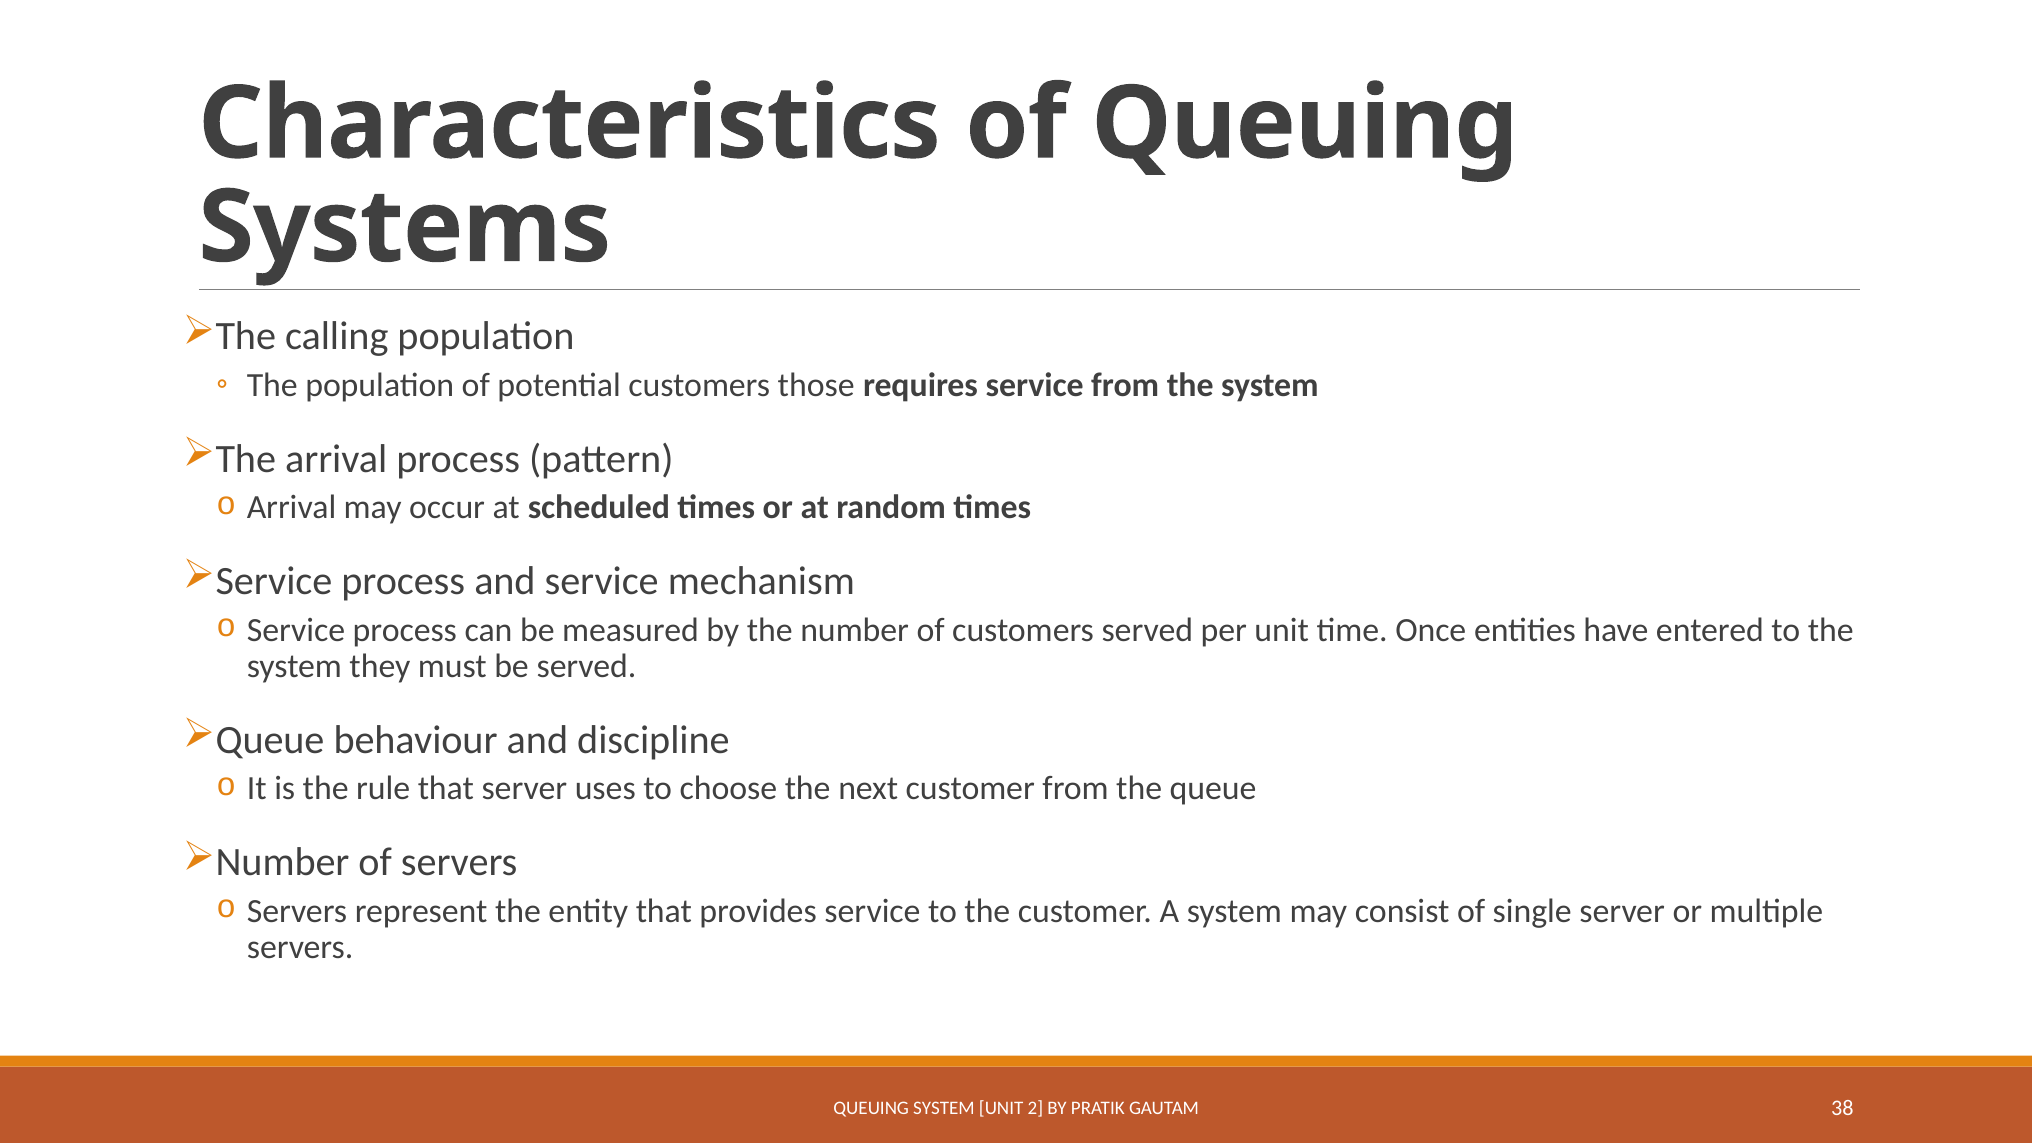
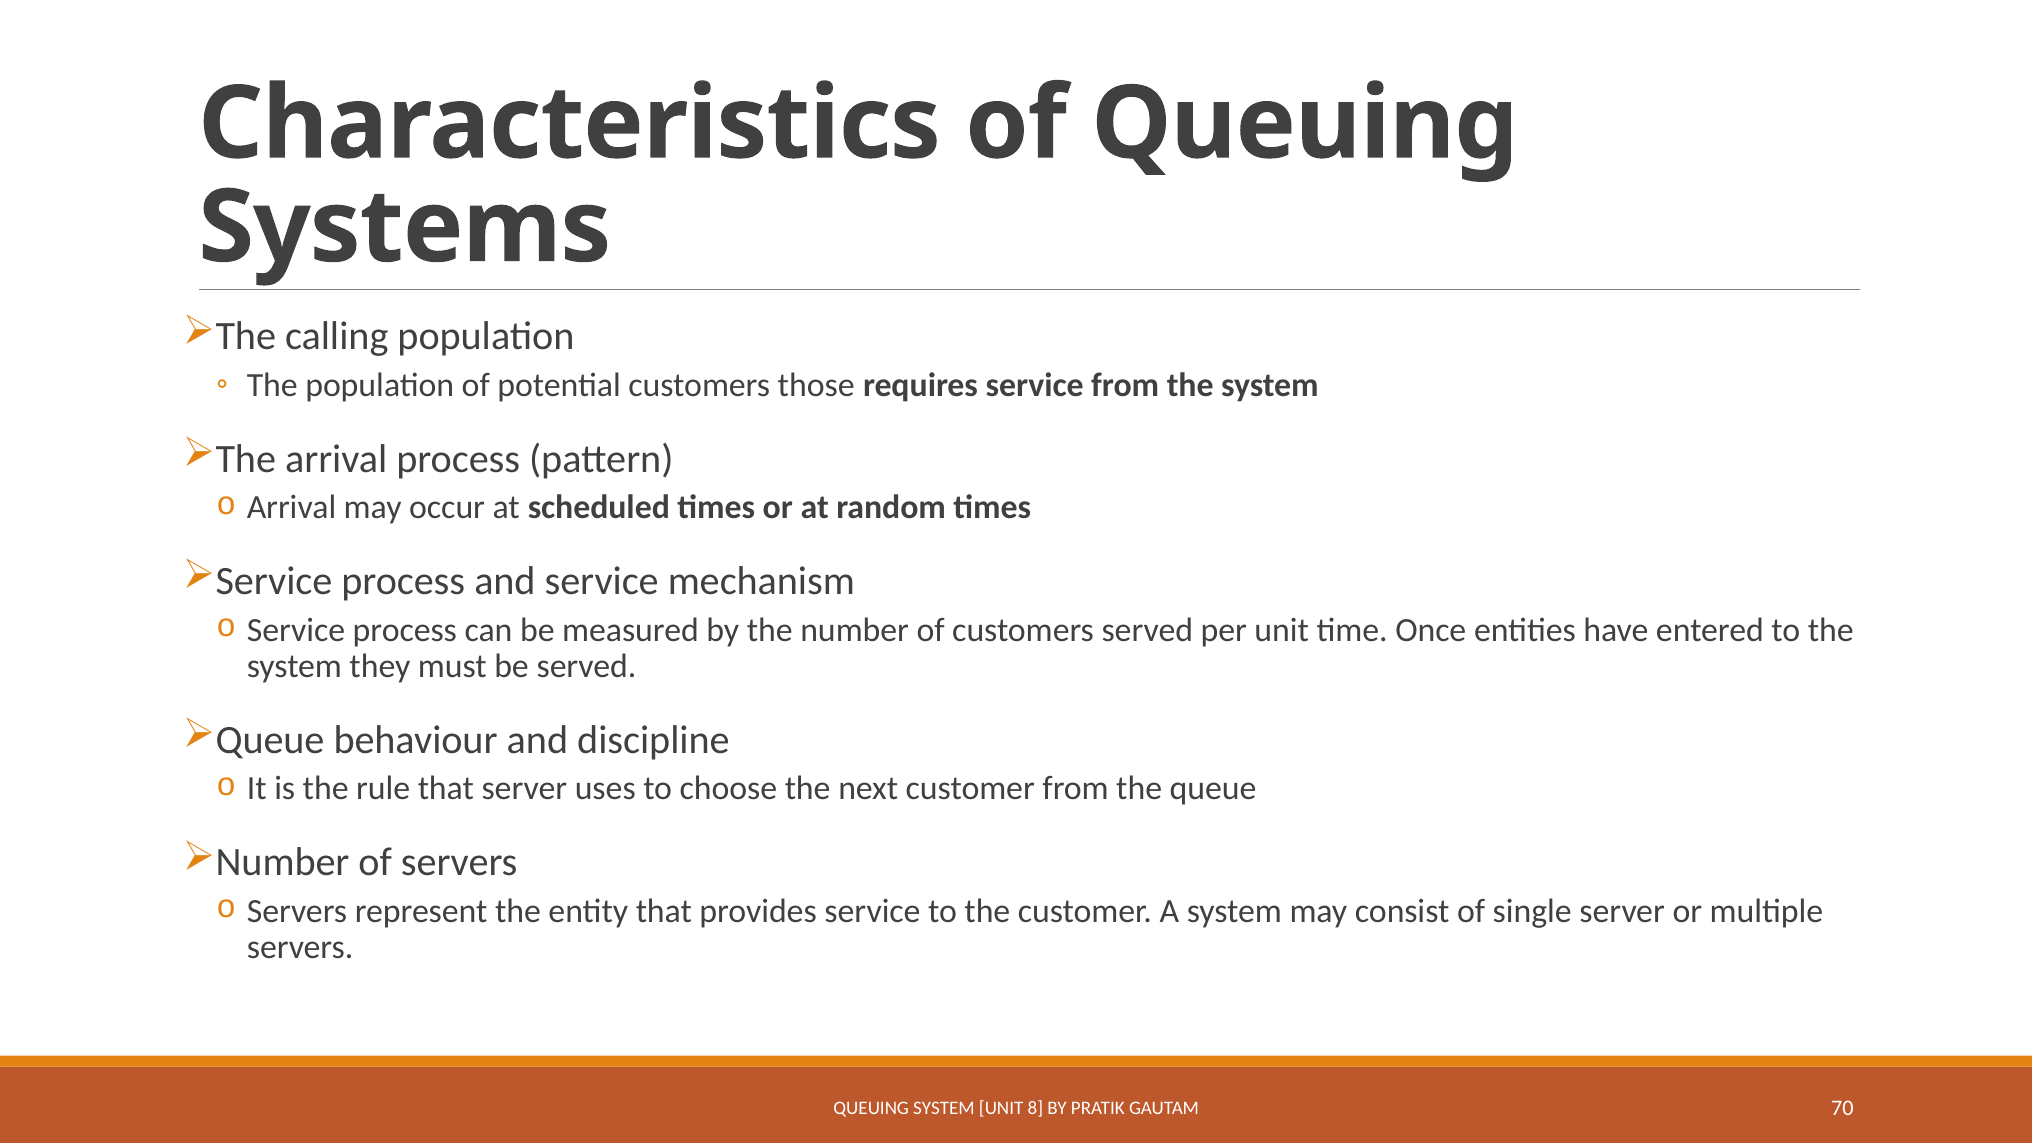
2: 2 -> 8 (1035, 1108)
38: 38 -> 70 (1842, 1108)
